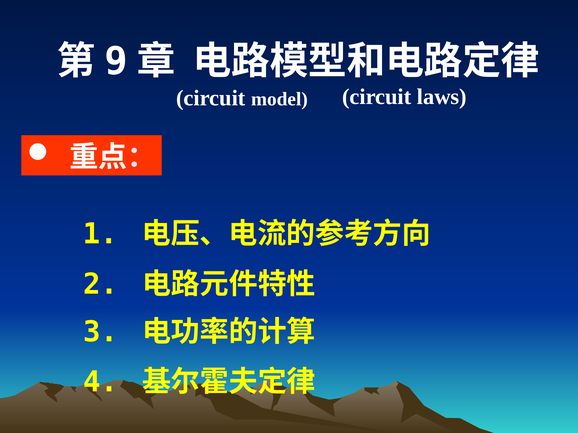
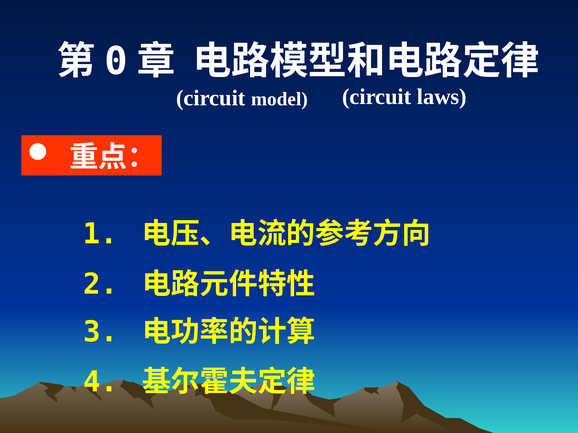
9: 9 -> 0 (116, 61)
